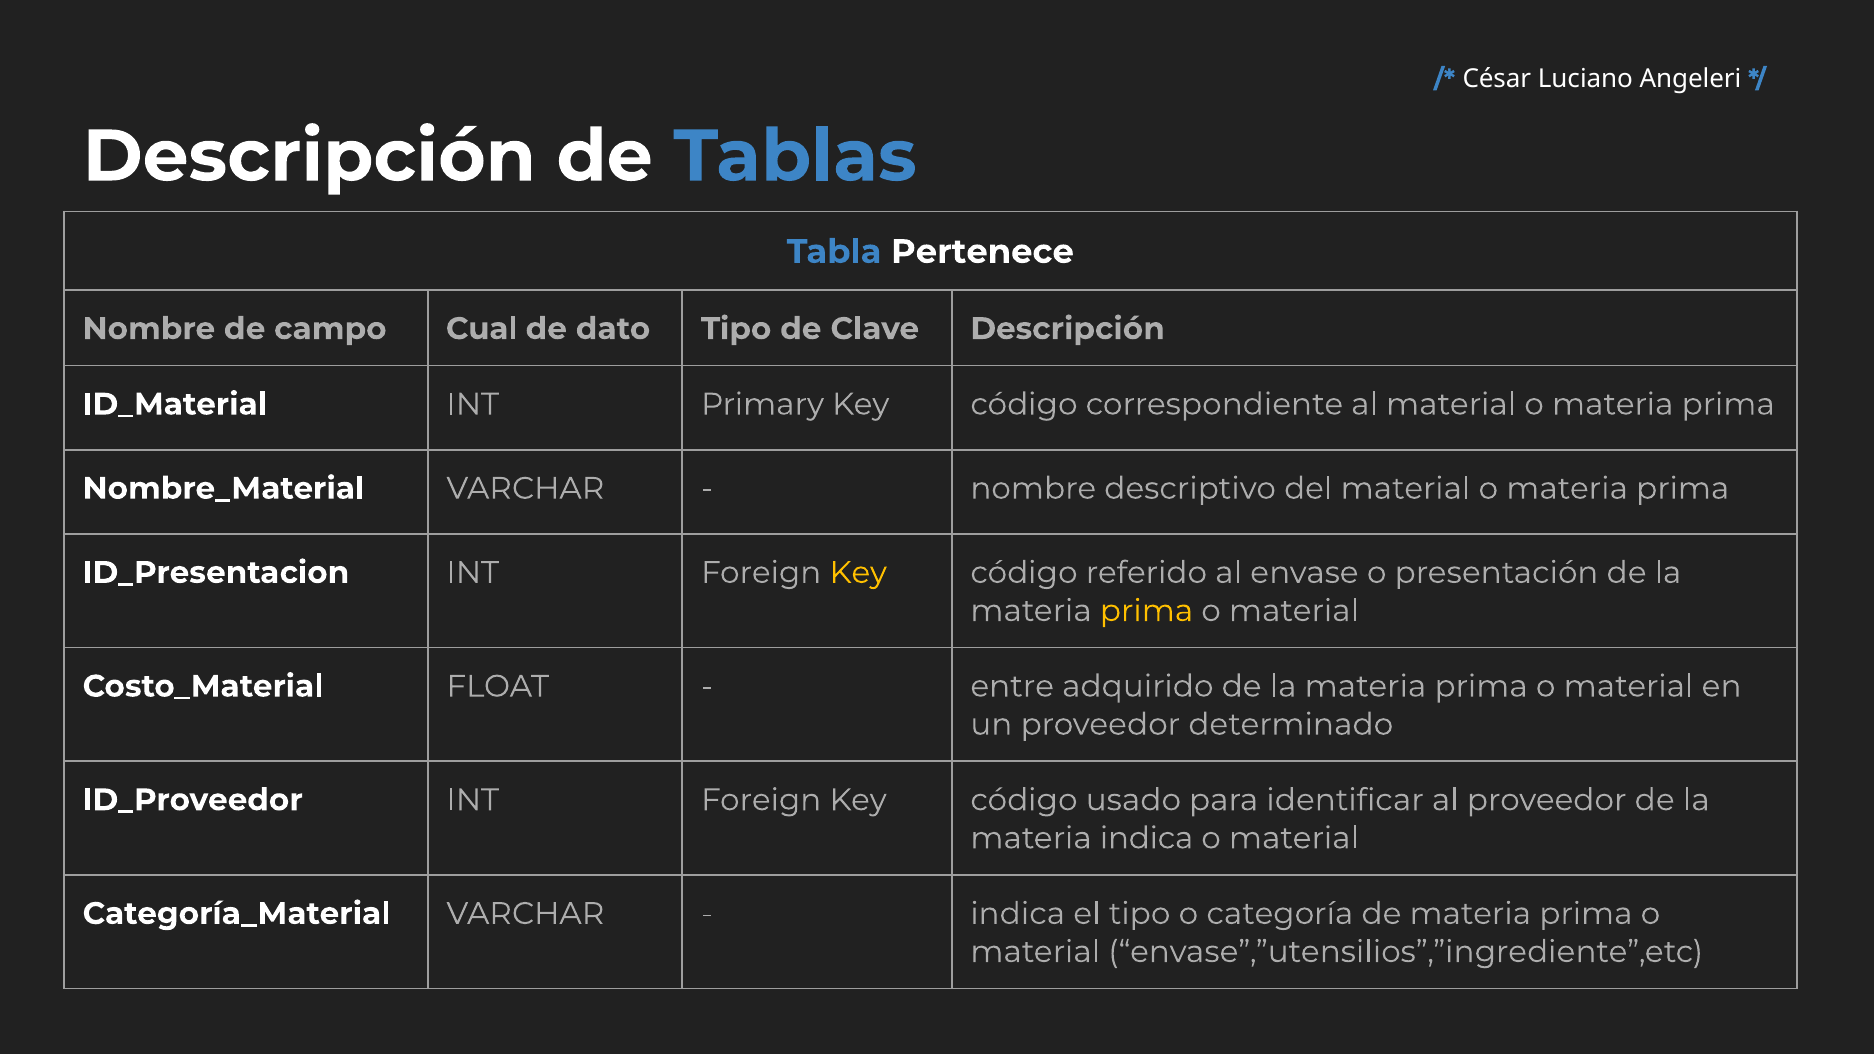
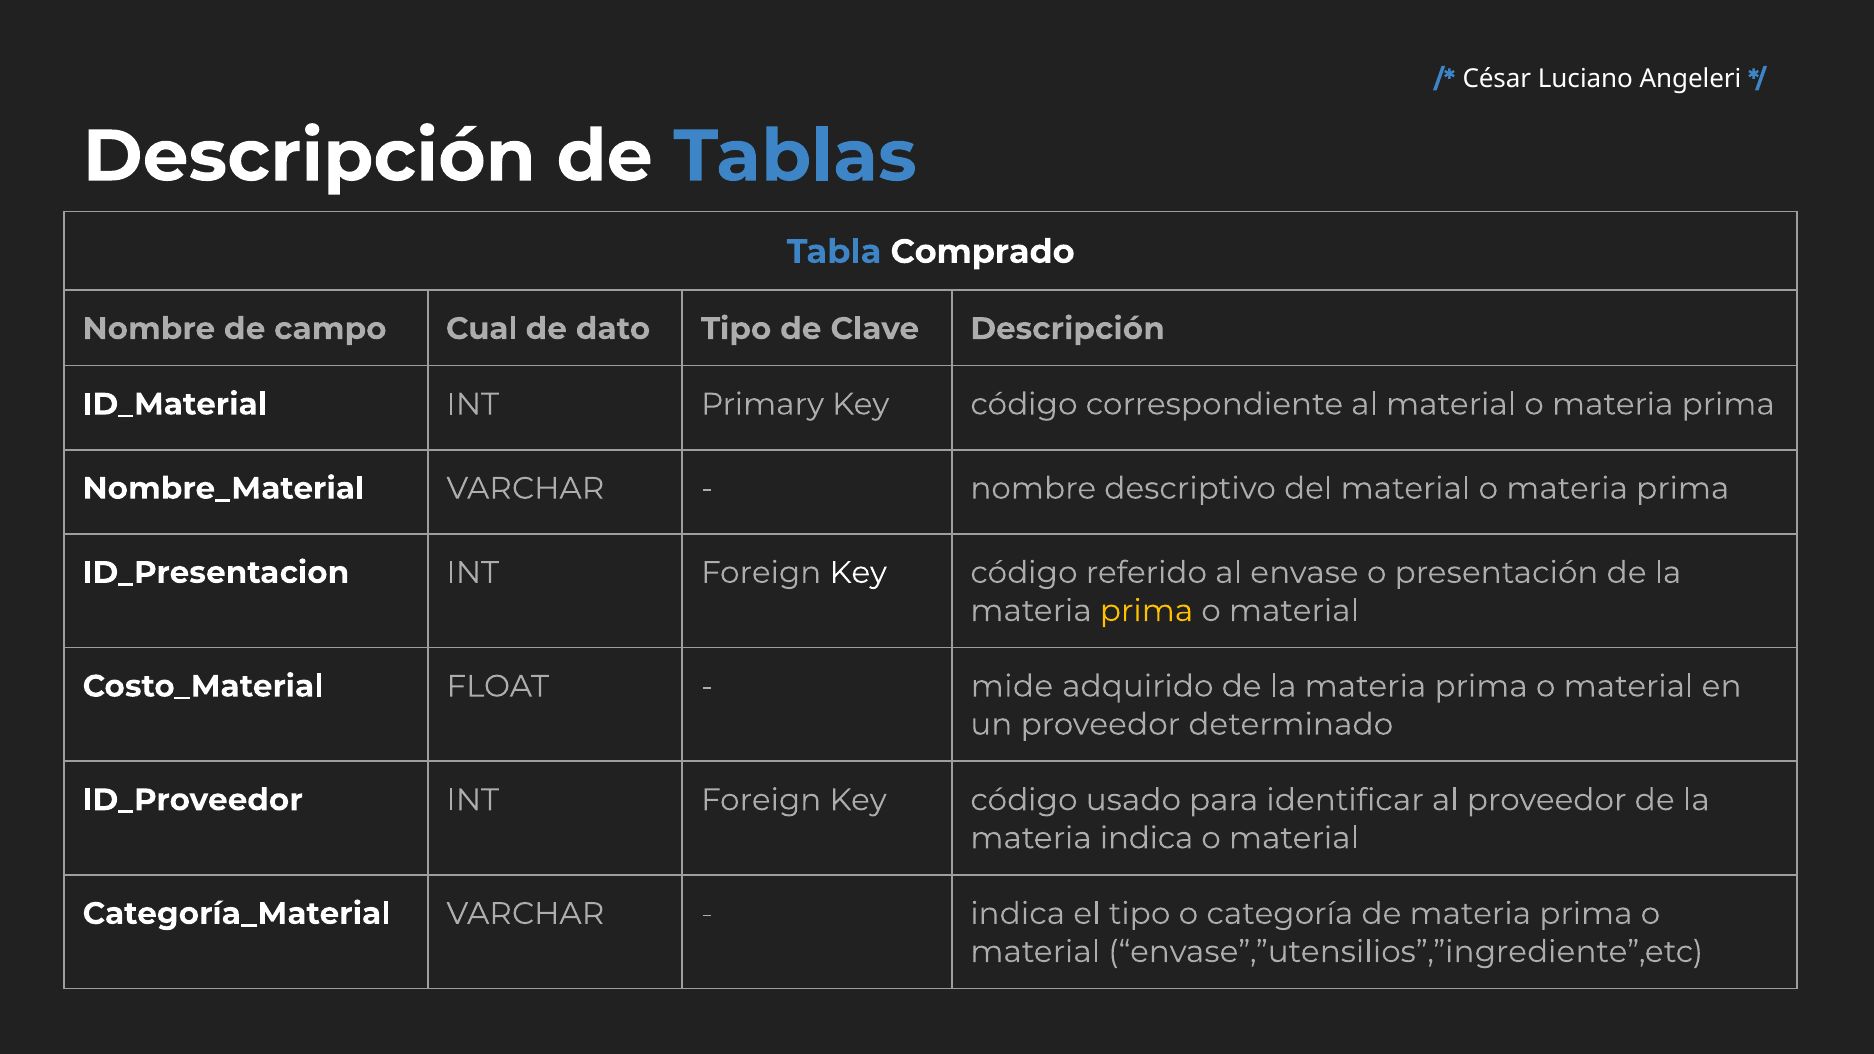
Pertenece: Pertenece -> Comprado (983, 252)
Key colour: yellow -> white (858, 573)
entre: entre -> mide (1012, 686)
